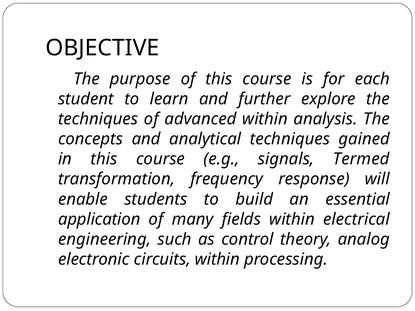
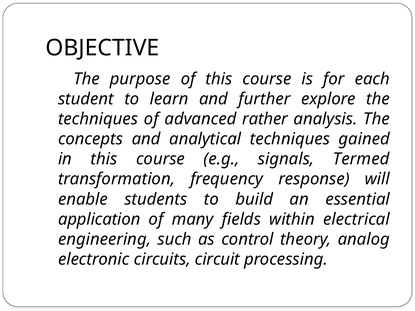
advanced within: within -> rather (265, 119)
circuits within: within -> circuit (217, 260)
